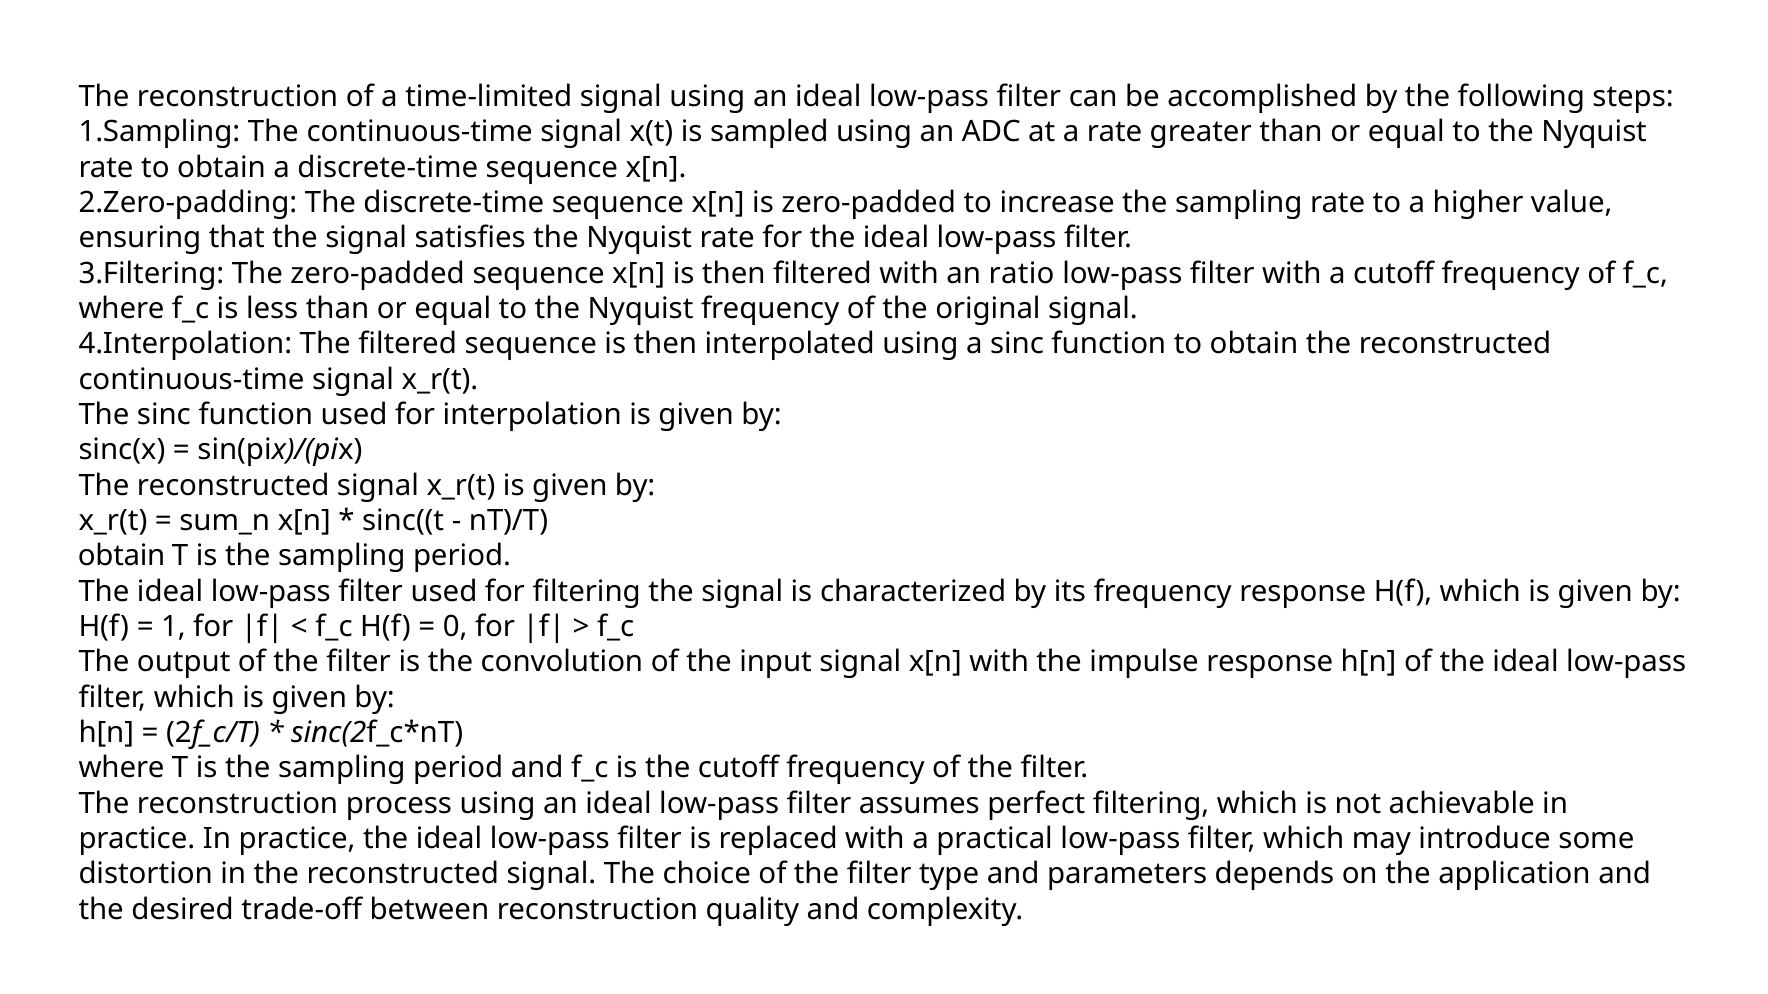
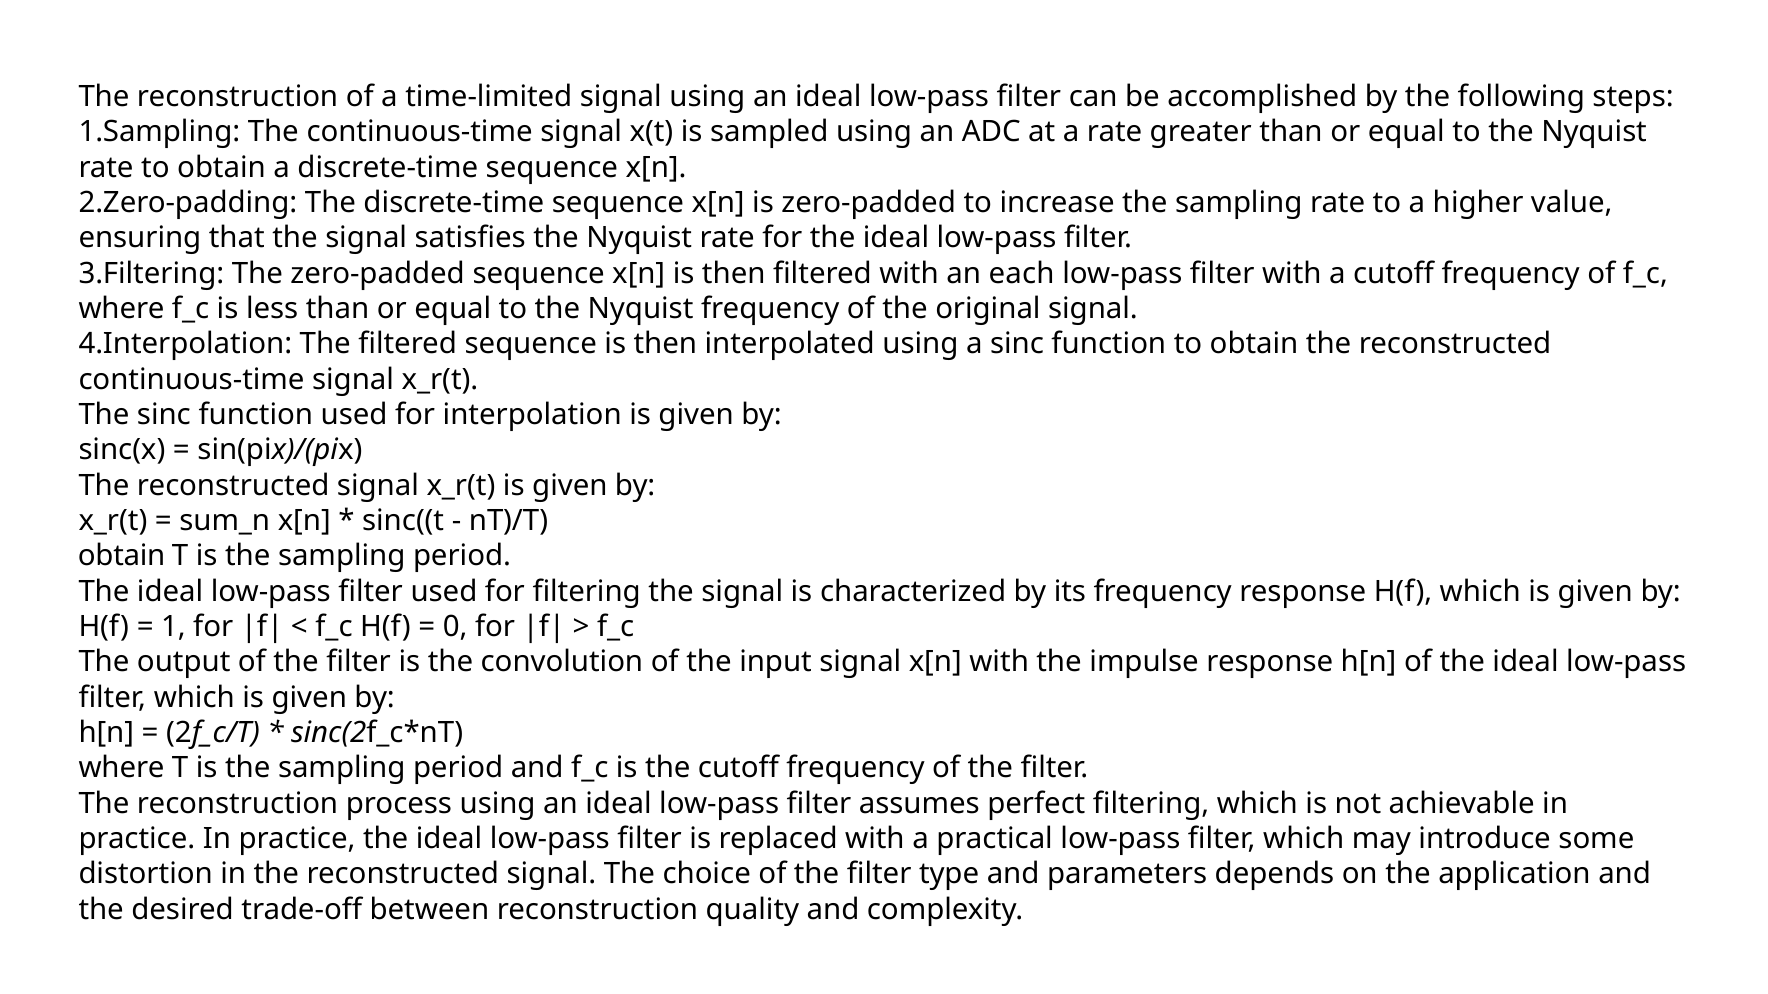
ratio: ratio -> each (1022, 274)
